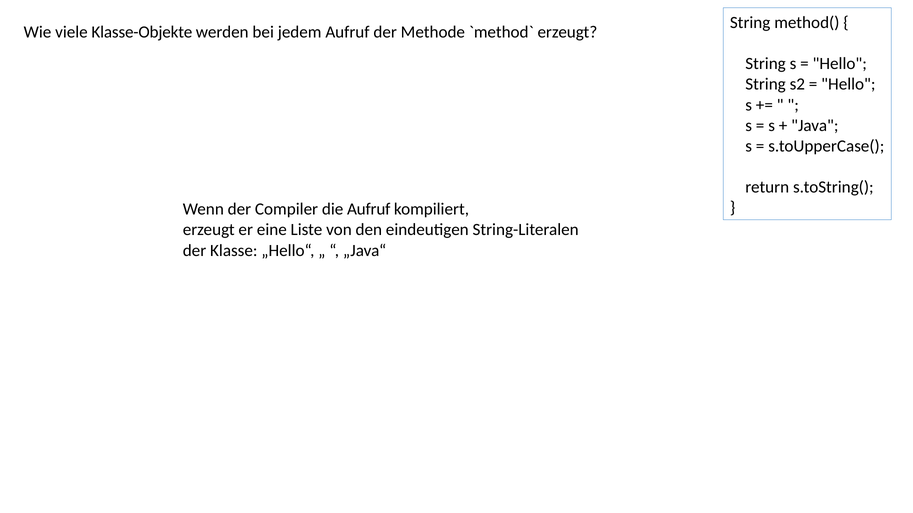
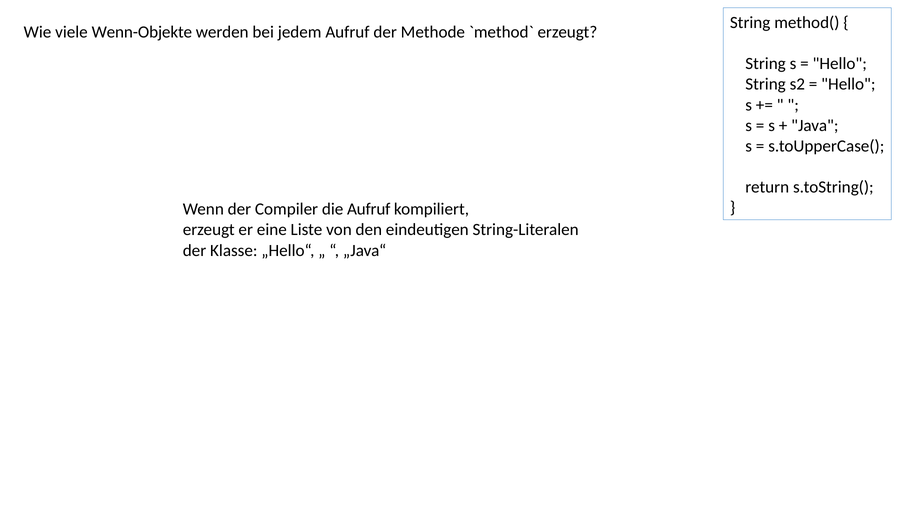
Klasse-Objekte: Klasse-Objekte -> Wenn-Objekte (142, 32)
